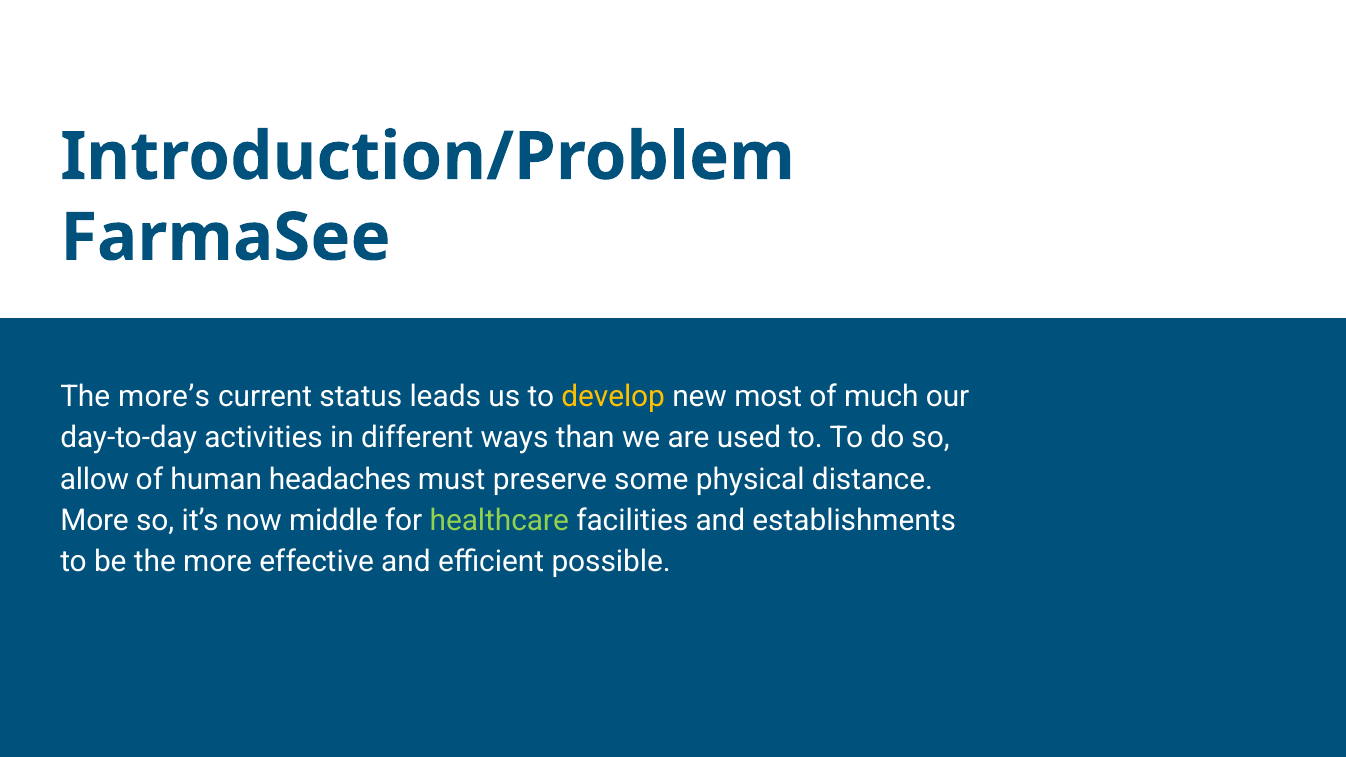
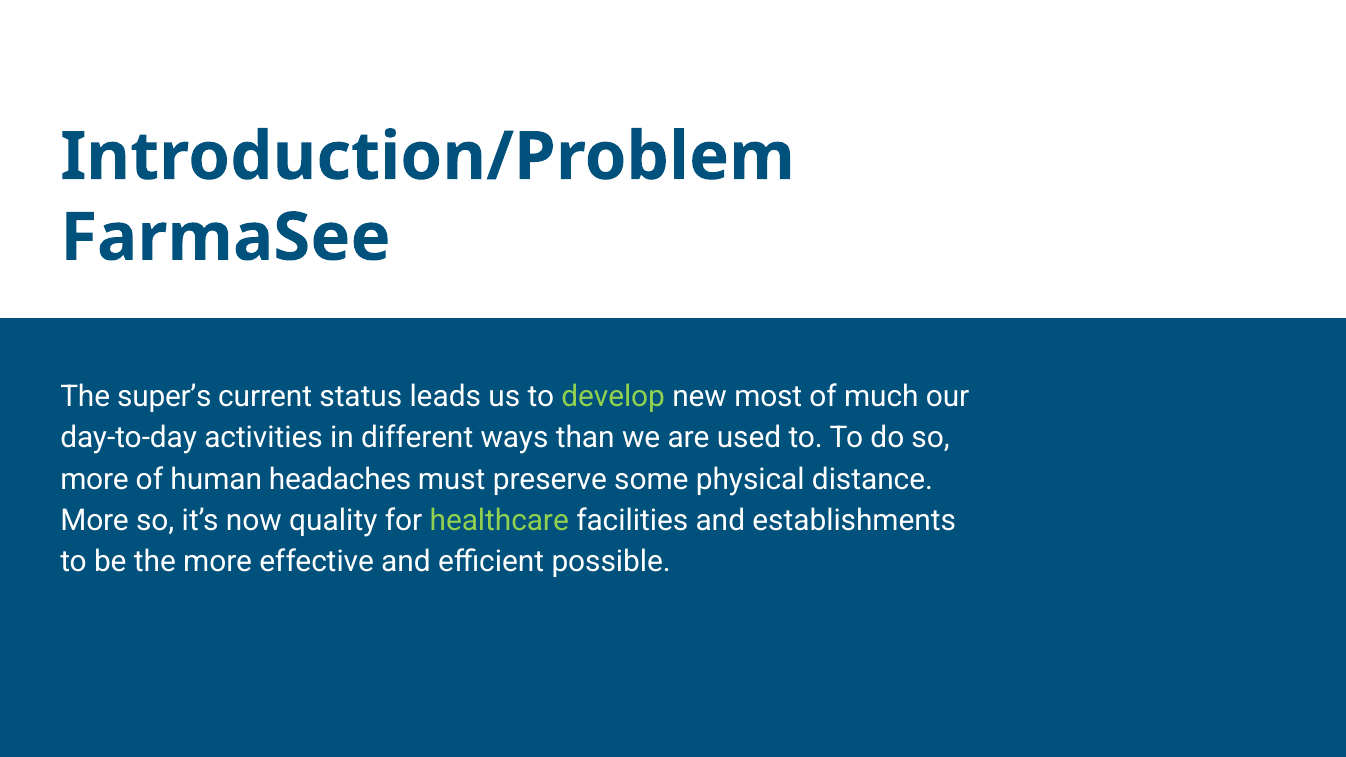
more’s: more’s -> super’s (164, 397)
develop colour: yellow -> light green (613, 397)
allow: allow -> more (94, 479)
middle: middle -> quality (333, 521)
